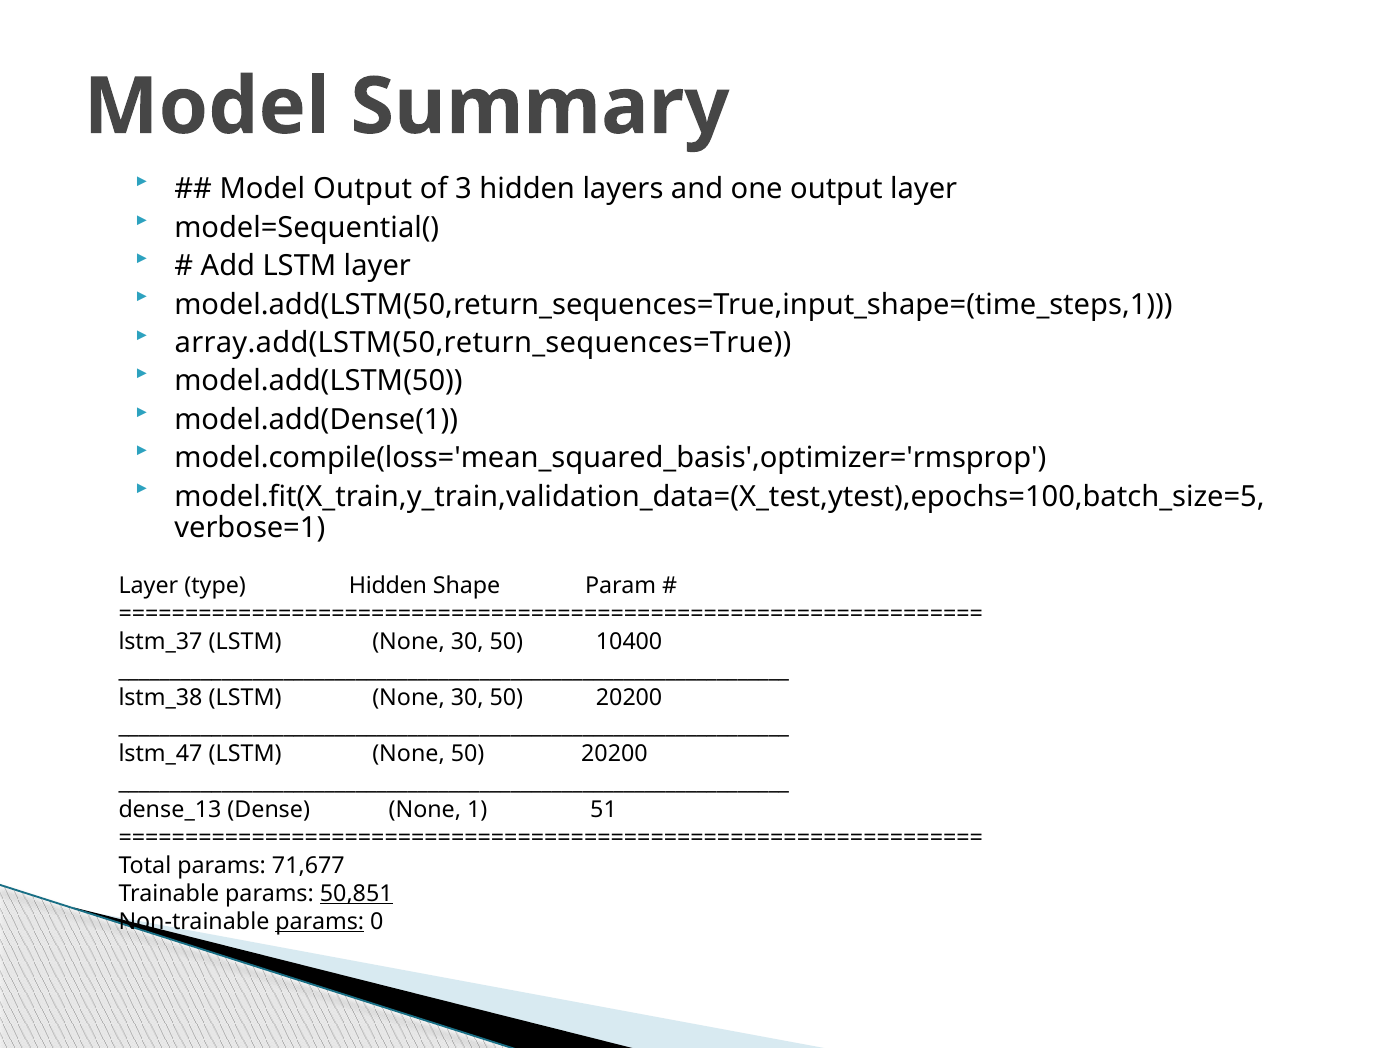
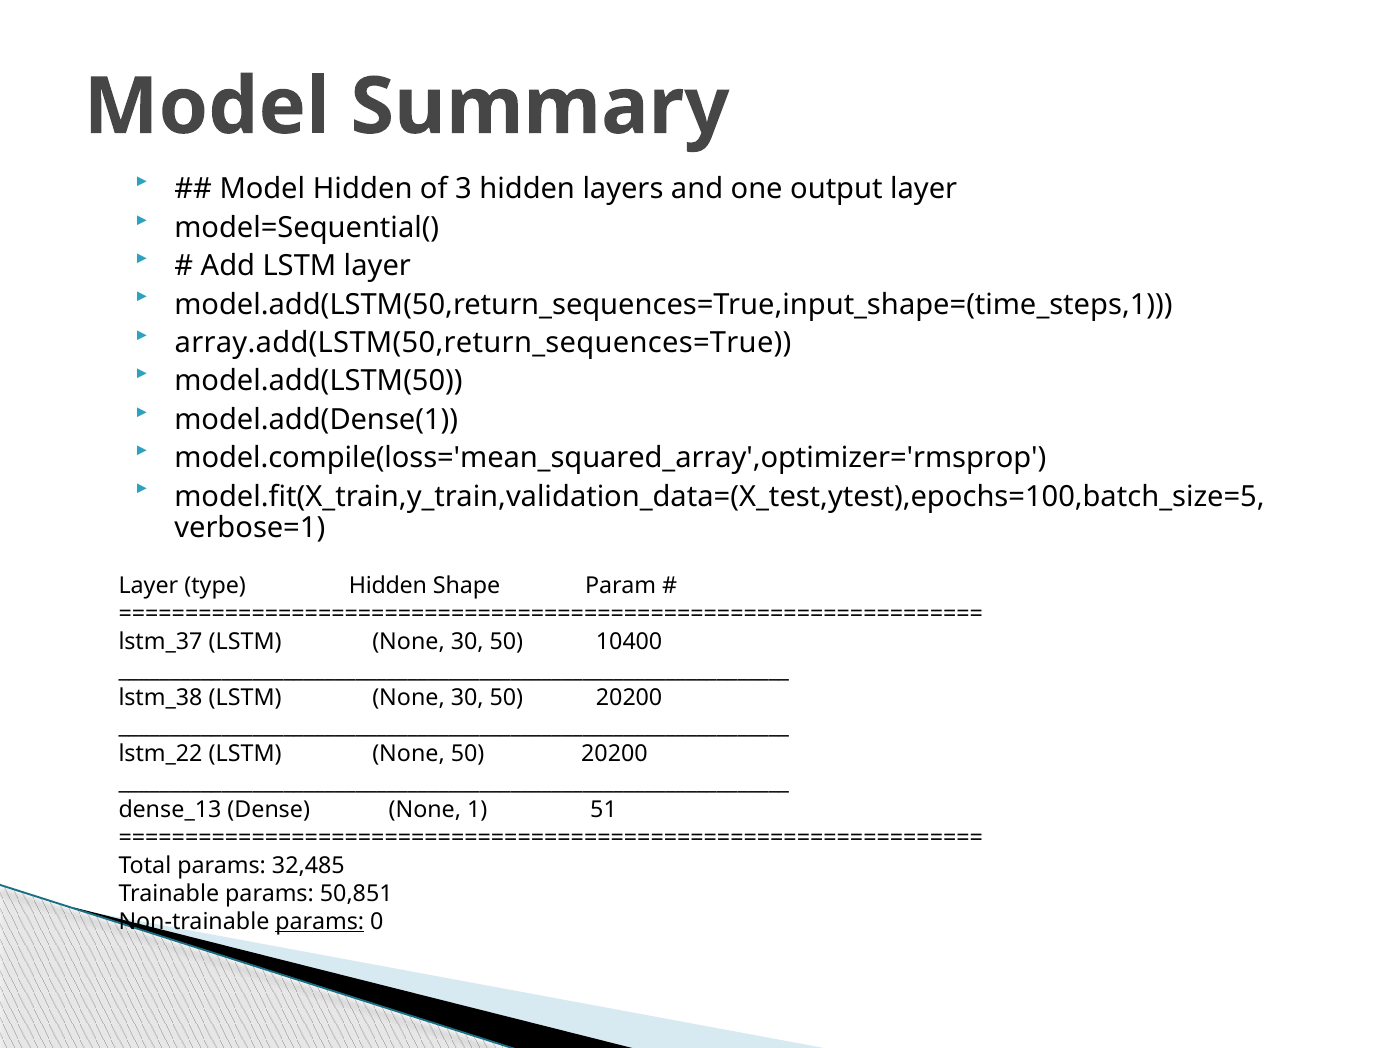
Model Output: Output -> Hidden (363, 189)
model.compile(loss='mean_squared_basis',optimizer='rmsprop: model.compile(loss='mean_squared_basis',optimizer='rmsprop -> model.compile(loss='mean_squared_array',optimizer='rmsprop (610, 458)
lstm_47: lstm_47 -> lstm_22 (161, 754)
71,677: 71,677 -> 32,485 (308, 865)
50,851 underline: present -> none (356, 893)
